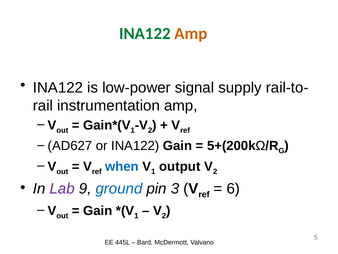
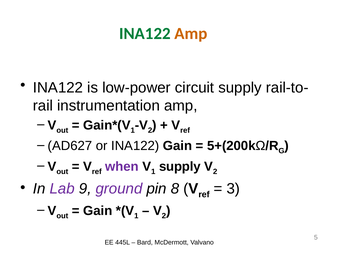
signal: signal -> circuit (195, 88)
when colour: blue -> purple (122, 166)
output: output -> supply (180, 166)
ground colour: blue -> purple (119, 188)
3: 3 -> 8 (175, 188)
6: 6 -> 3 (233, 188)
